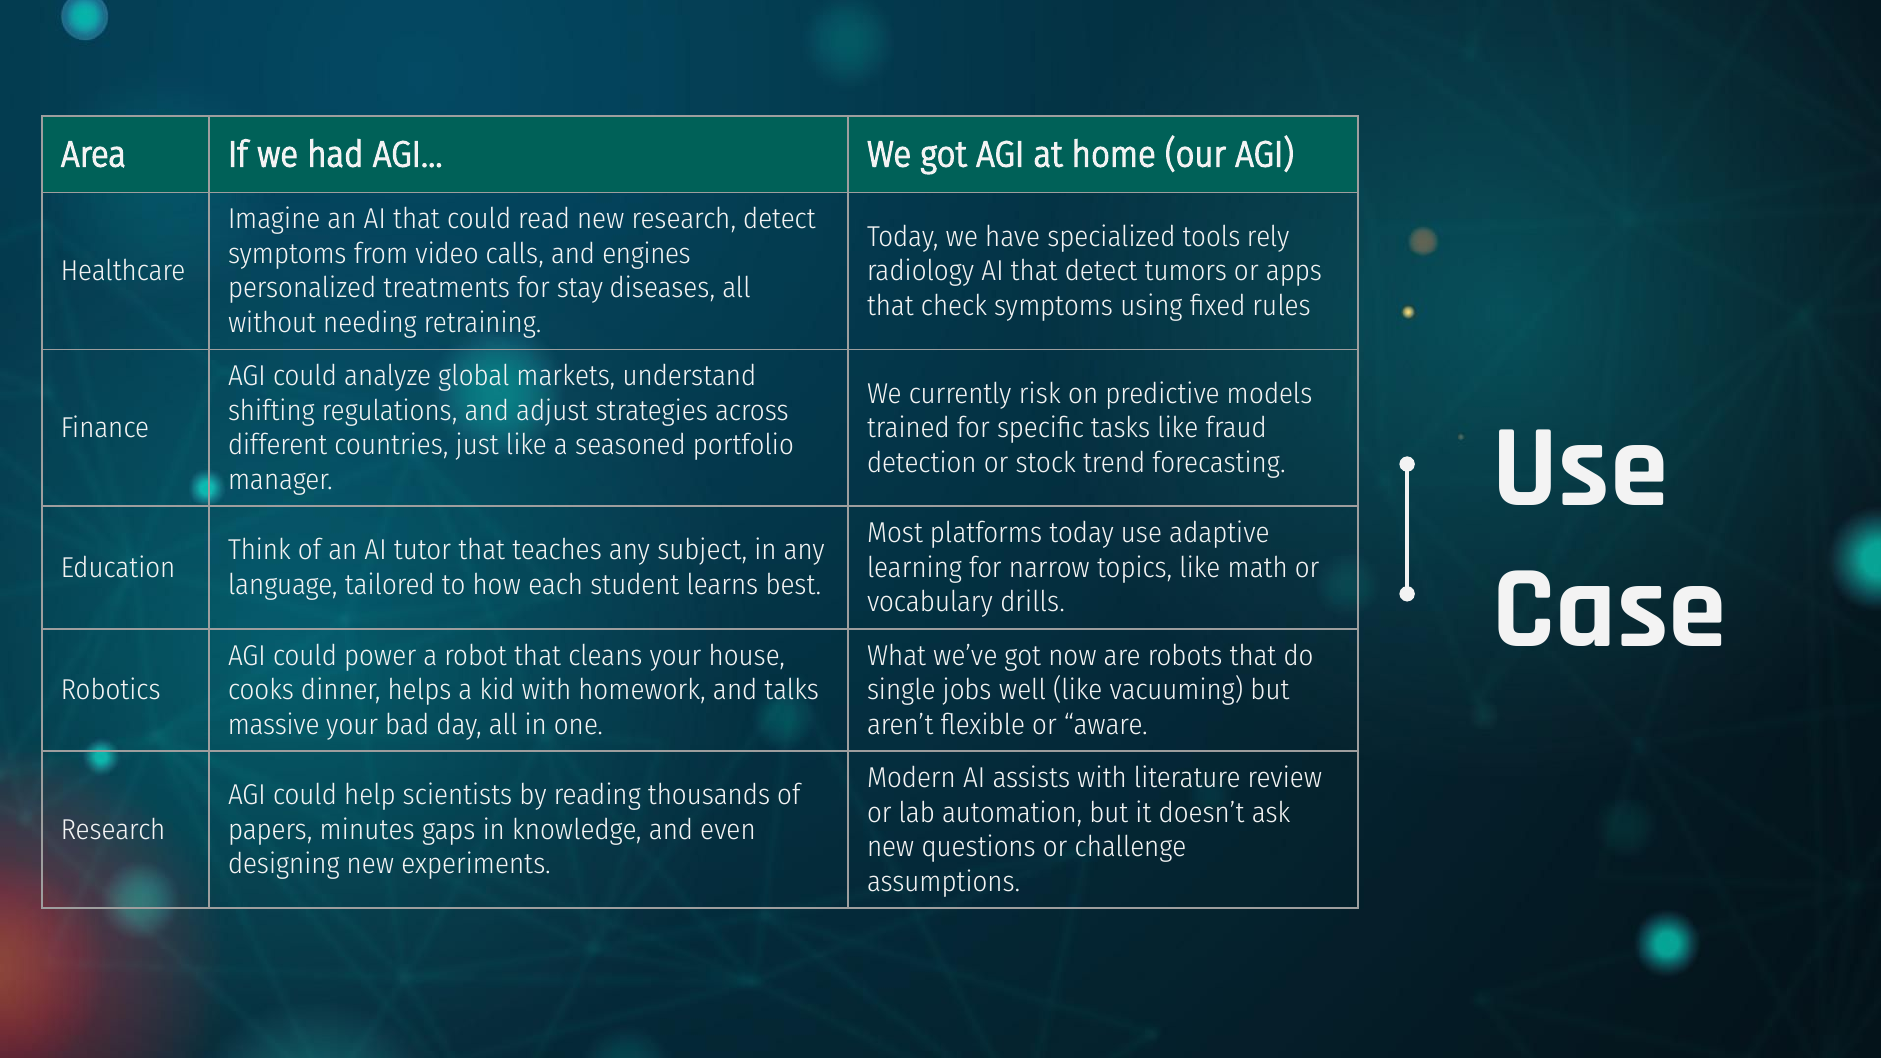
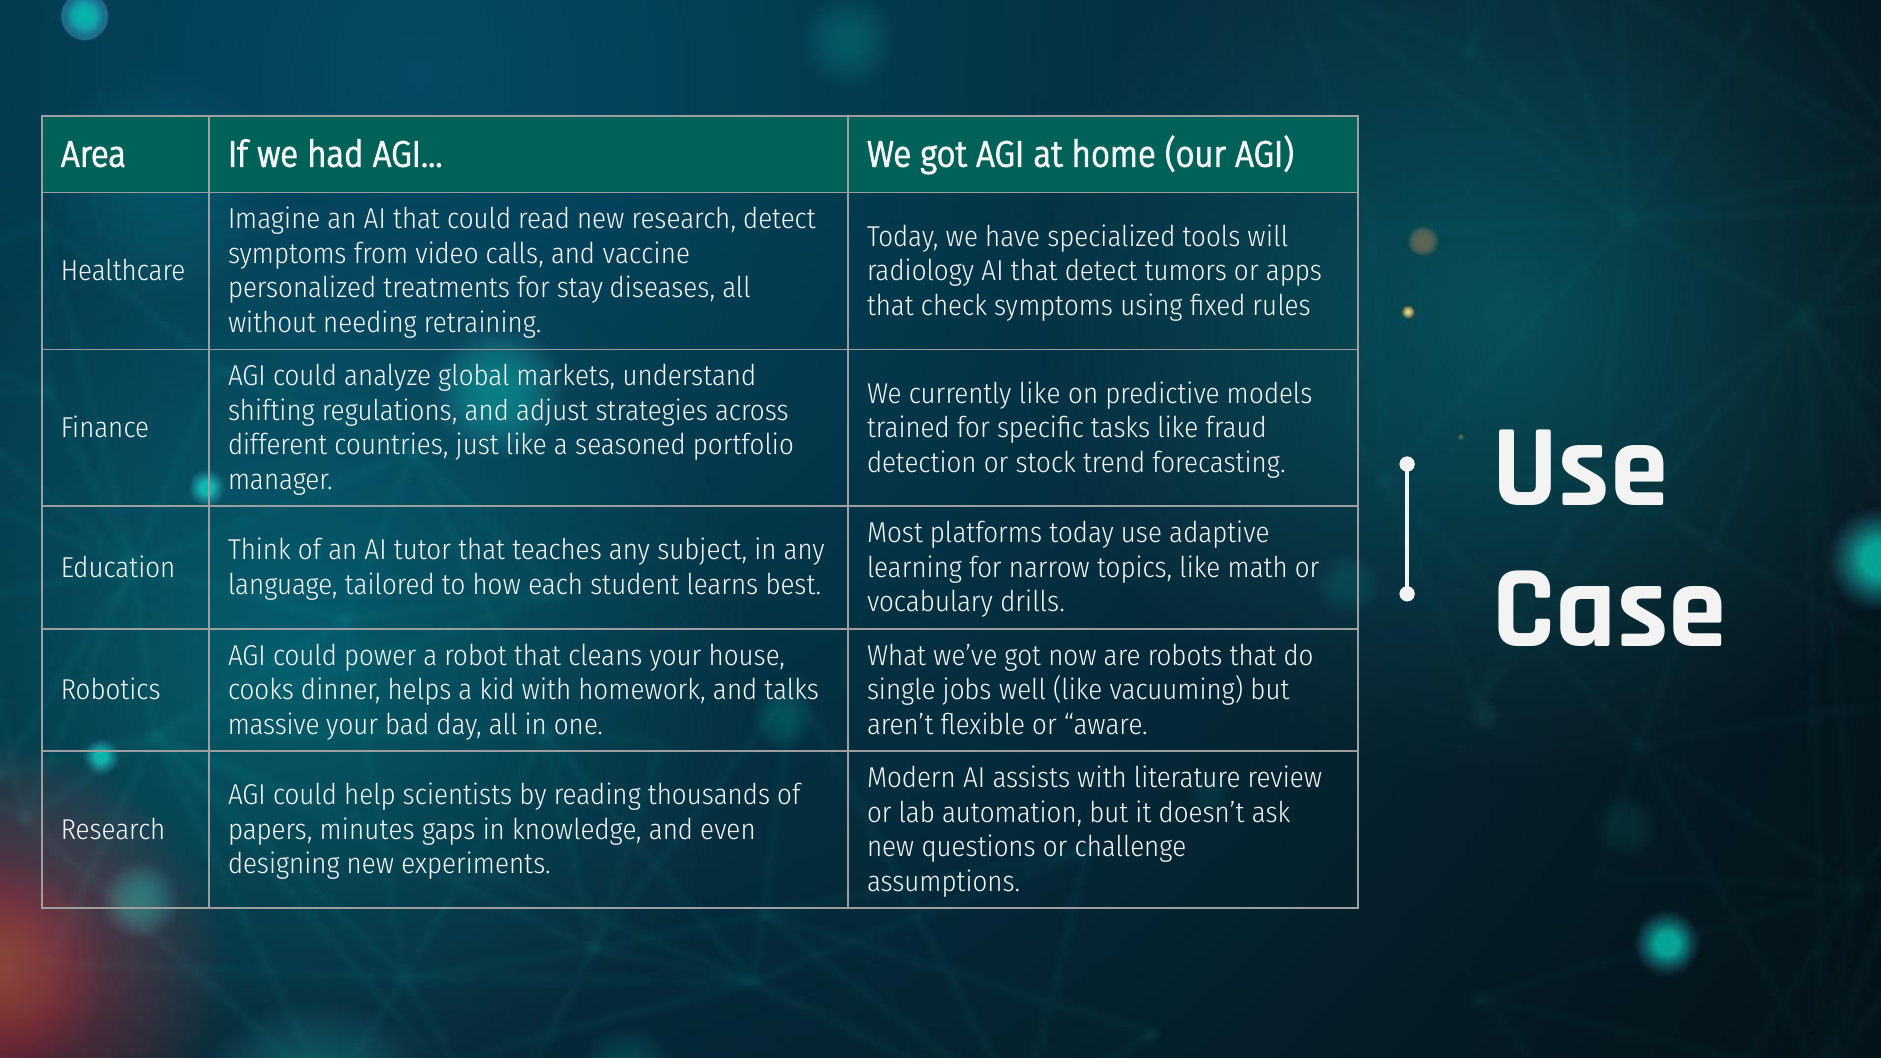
rely: rely -> will (1268, 237)
engines: engines -> vaccine (646, 254)
currently risk: risk -> like (1040, 394)
